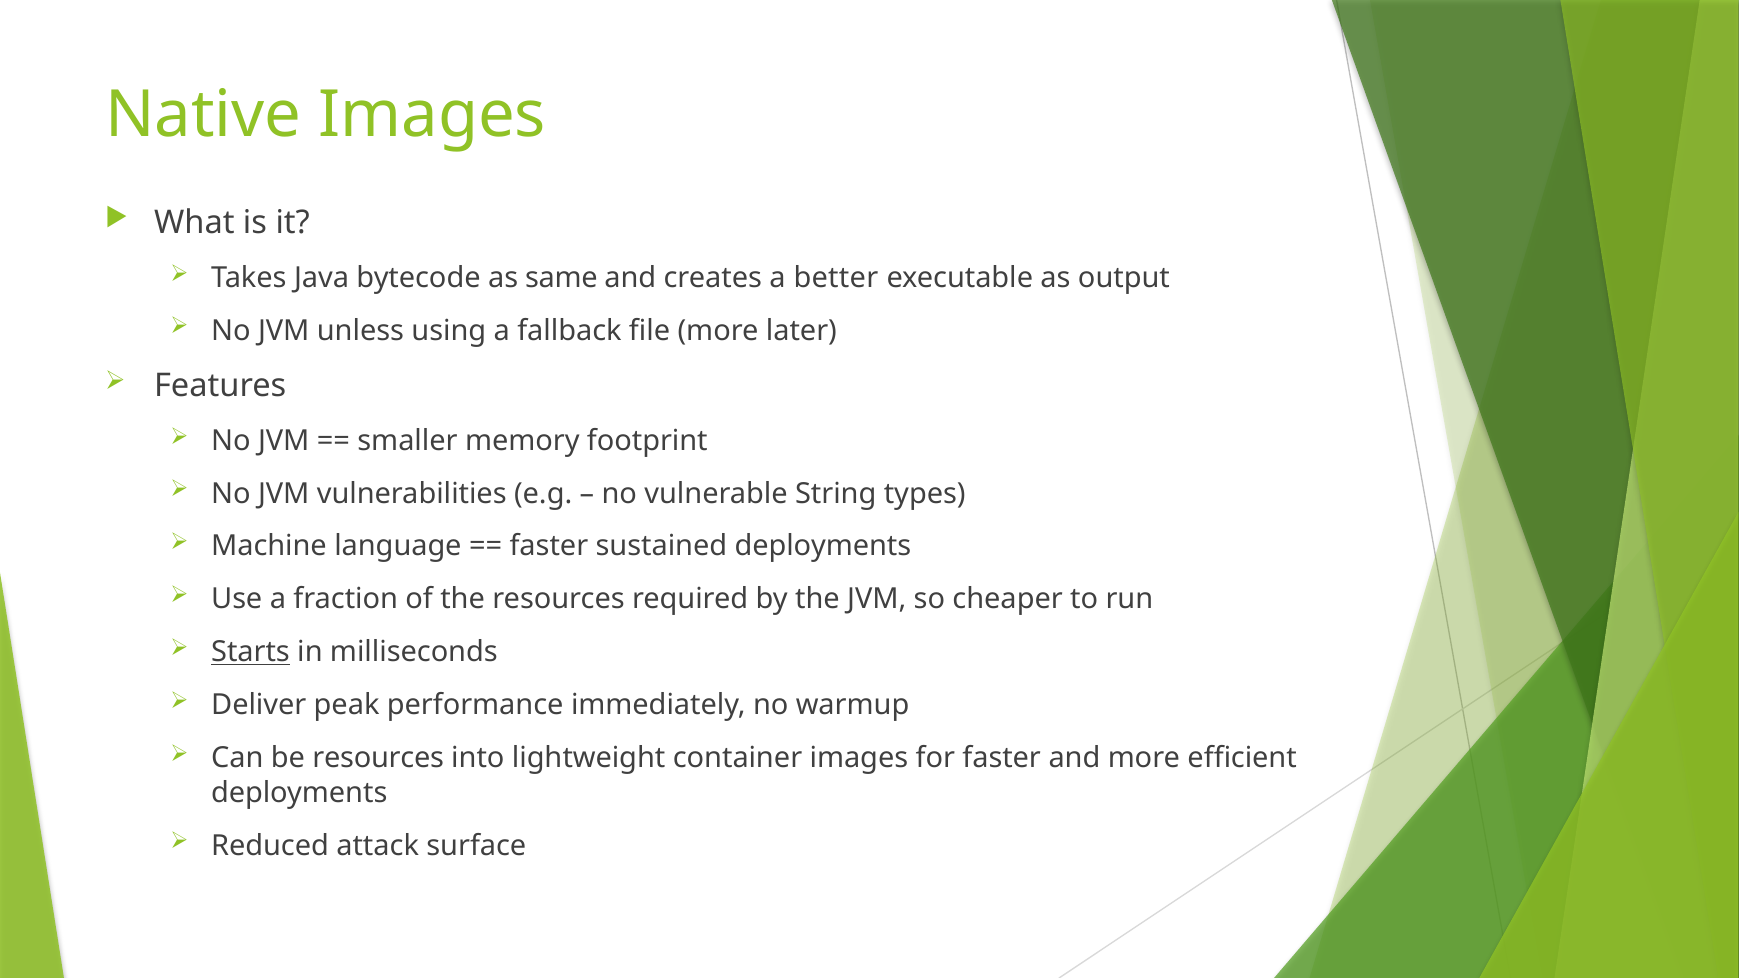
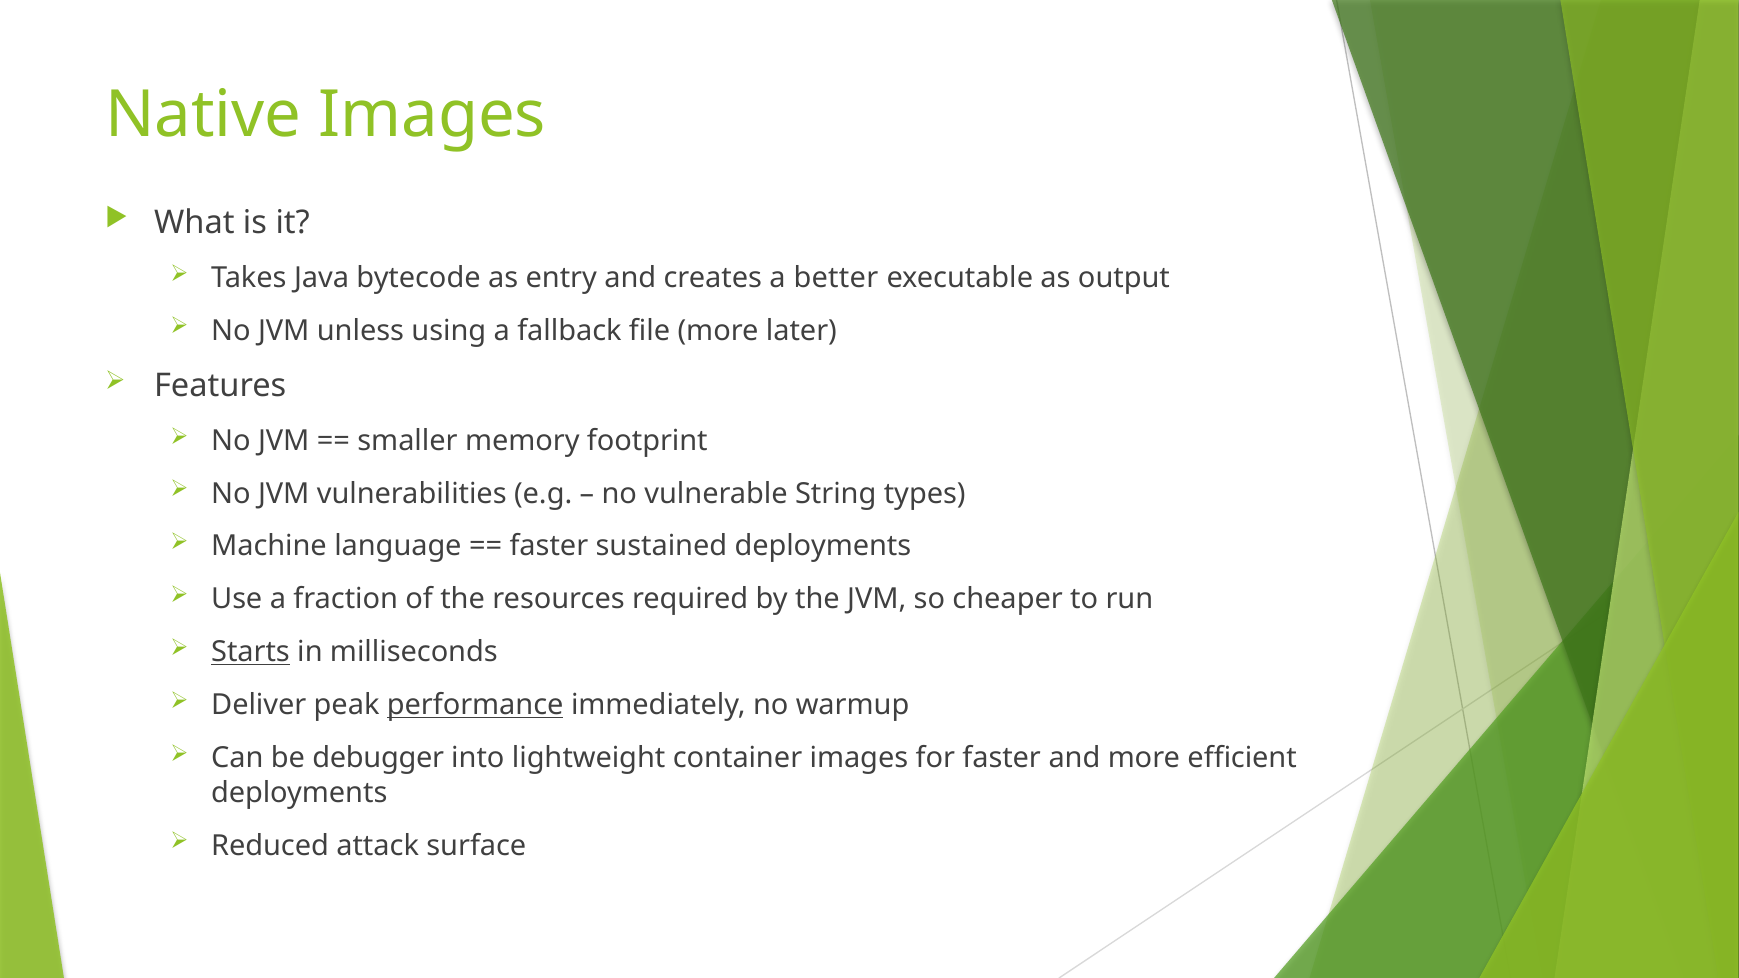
same: same -> entry (561, 278)
performance underline: none -> present (475, 705)
be resources: resources -> debugger (378, 758)
